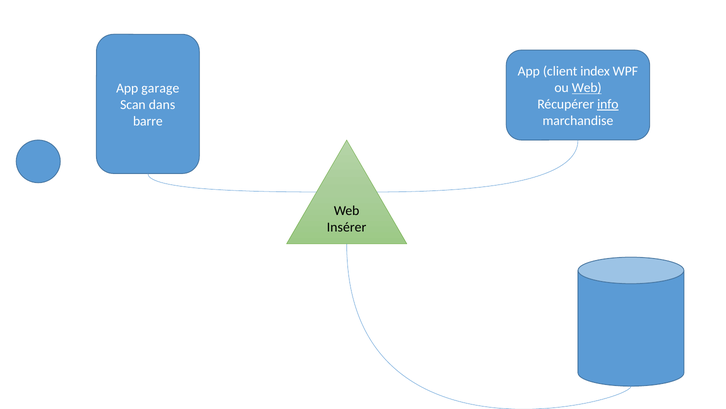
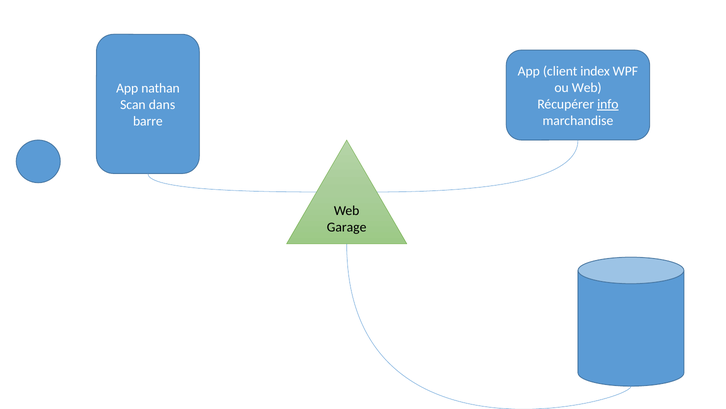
Web underline: present -> none (587, 88)
garage: garage -> nathan (160, 88)
Insérer: Insérer -> Garage (347, 227)
